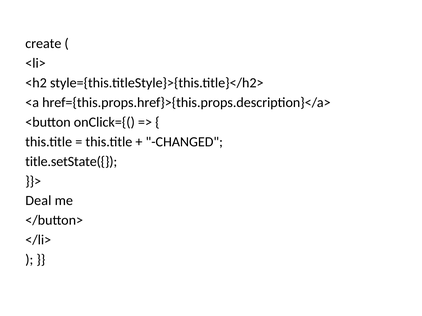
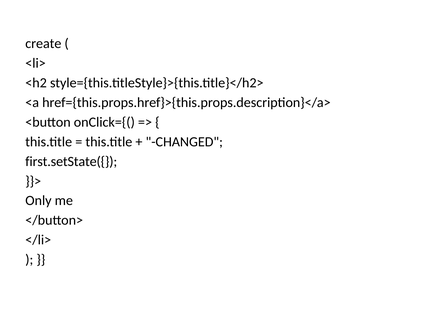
title.setState({: title.setState({ -> first.setState({ (71, 162)
Deal: Deal -> Only (38, 201)
